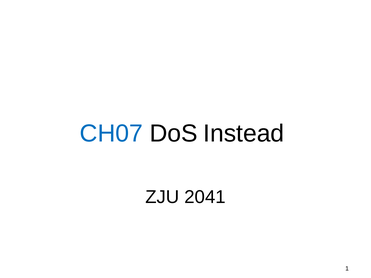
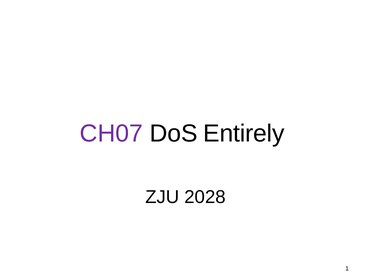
CH07 colour: blue -> purple (111, 133)
Instead: Instead -> Entirely (244, 133)
2041: 2041 -> 2028 (205, 197)
